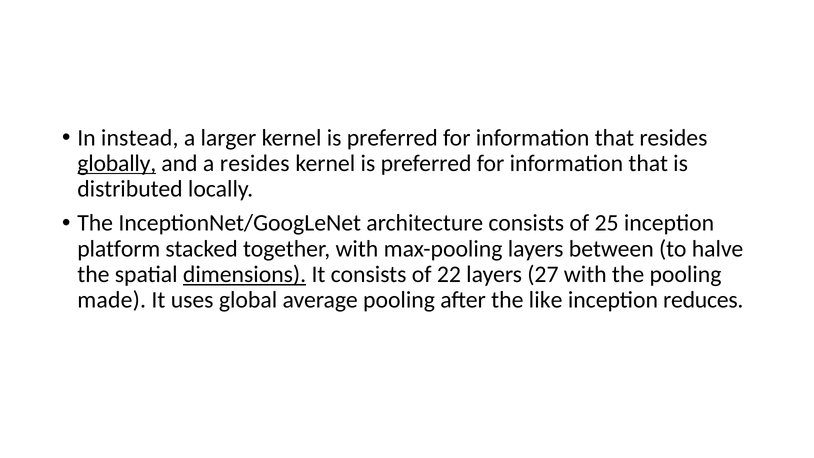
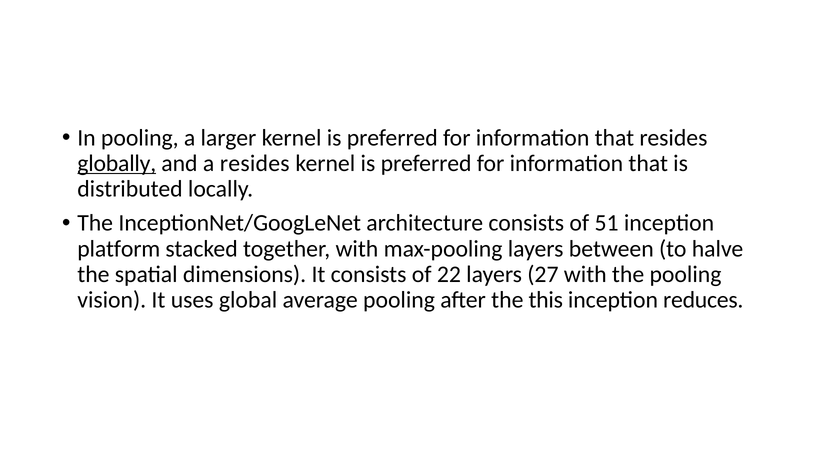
In instead: instead -> pooling (140, 138)
25: 25 -> 51 (607, 223)
dimensions underline: present -> none (245, 274)
made: made -> vision (112, 300)
like: like -> this (546, 300)
